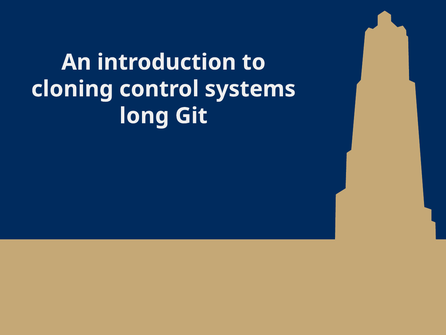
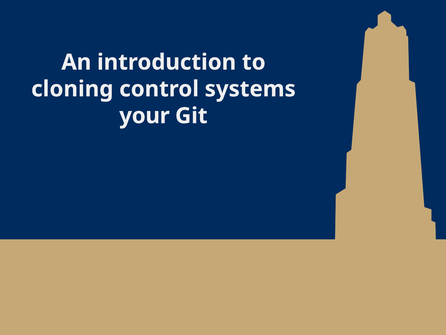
long: long -> your (144, 116)
